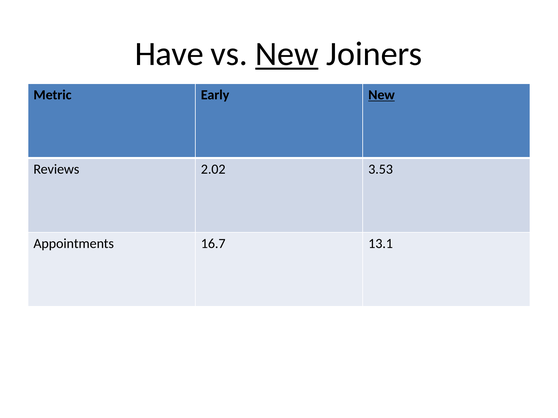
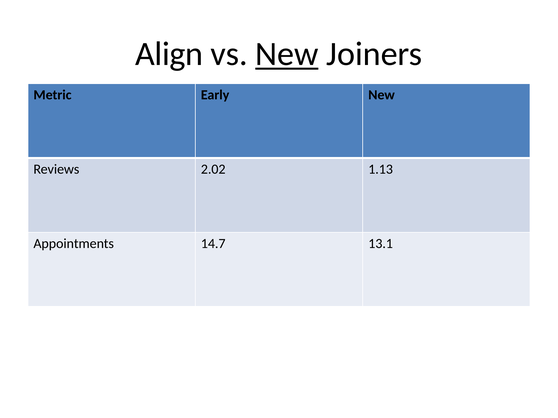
Have: Have -> Align (169, 54)
New underline: present -> none (382, 95)
3.53: 3.53 -> 1.13 (381, 170)
16.7: 16.7 -> 14.7 (213, 244)
